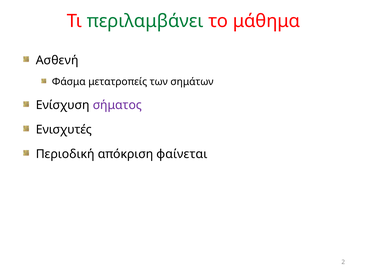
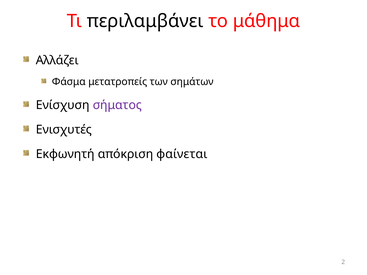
περιλαμβάνει colour: green -> black (145, 21)
Ασθενή: Ασθενή -> Αλλάζει (57, 60)
Περιοδική: Περιοδική -> Εκφωνητή (65, 154)
